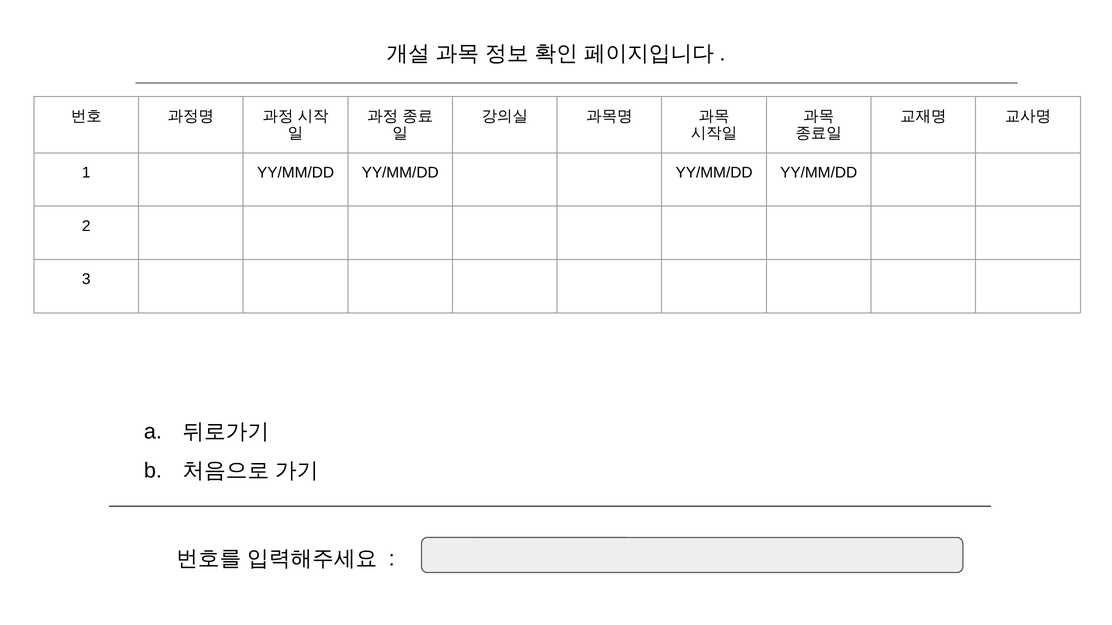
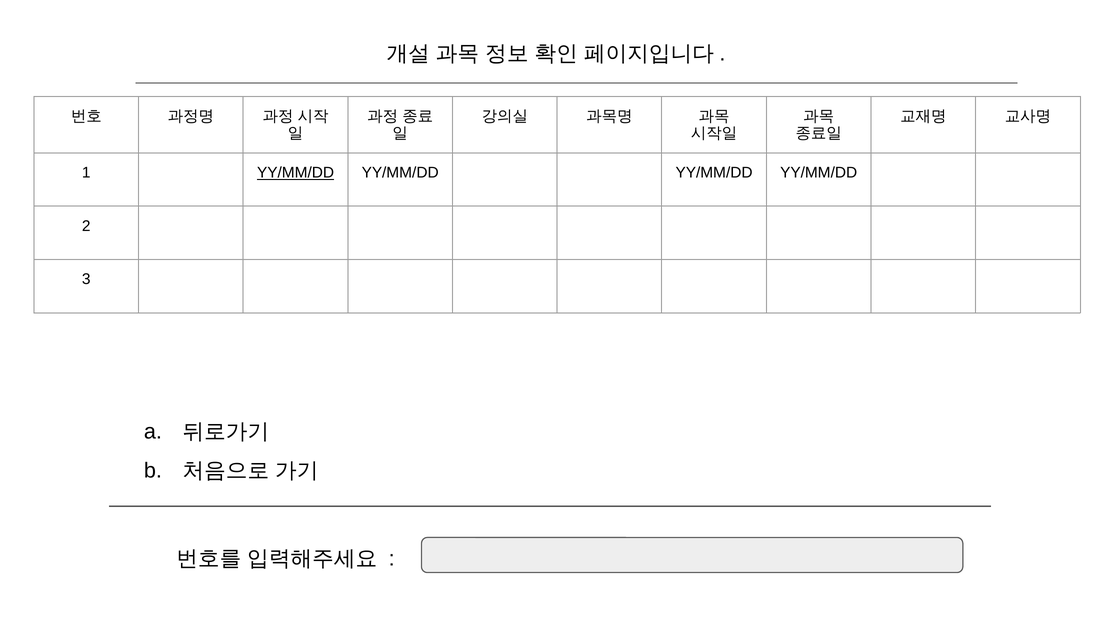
YY/MM/DD underline: none -> present (296, 173)
